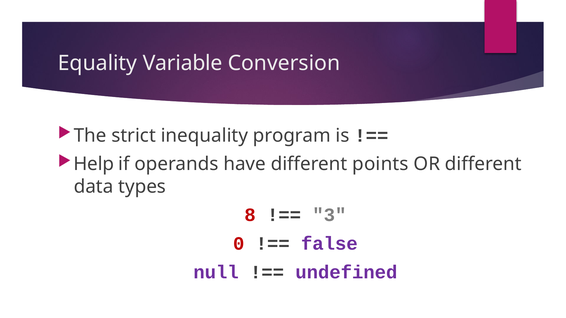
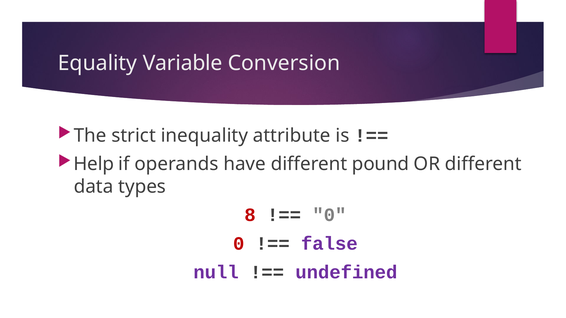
program: program -> attribute (292, 136)
points: points -> pound (381, 164)
3: 3 -> 0 (329, 215)
